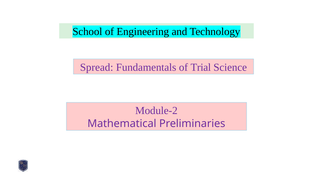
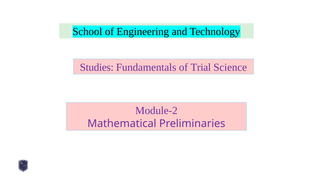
Spread: Spread -> Studies (97, 67)
